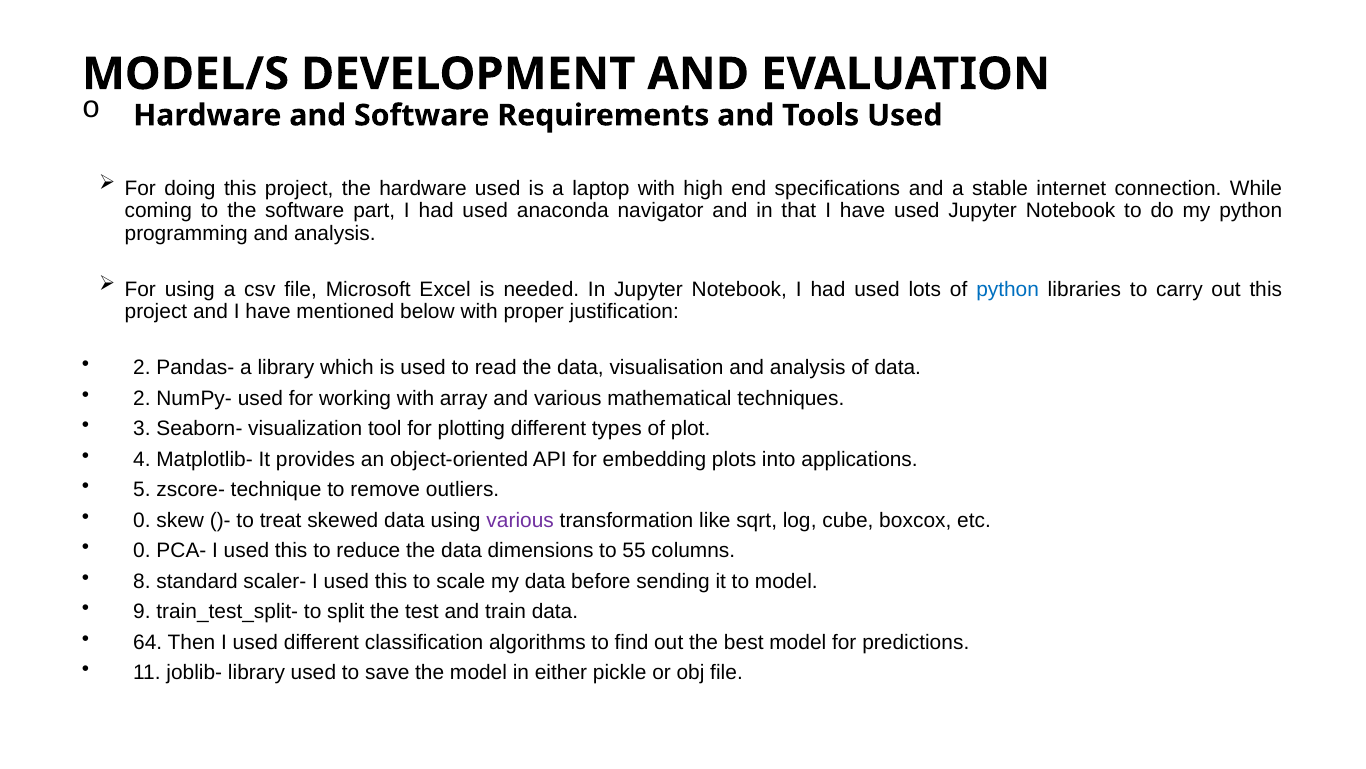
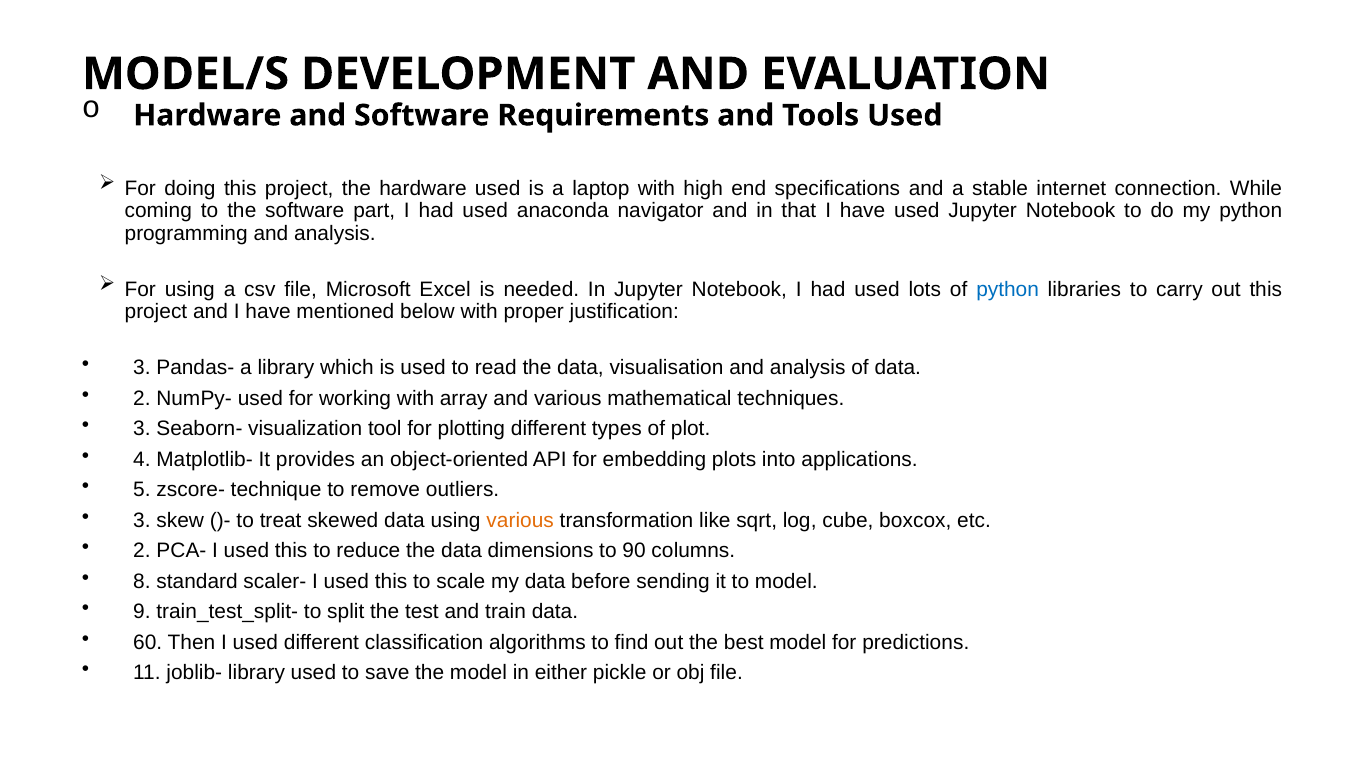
2: 2 -> 3 (142, 368)
0: 0 -> 3 (142, 520)
various colour: purple -> orange (520, 520)
0: 0 -> 2 (142, 550)
55: 55 -> 90 (634, 550)
64: 64 -> 60 (148, 642)
